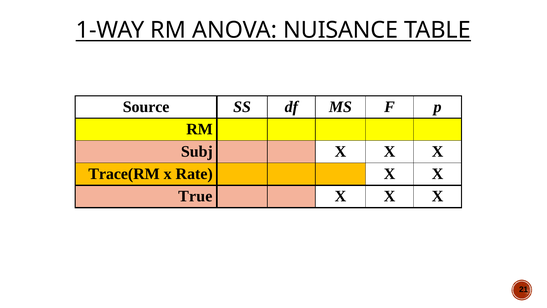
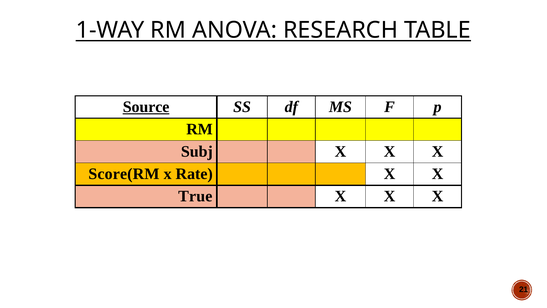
NUISANCE: NUISANCE -> RESEARCH (341, 30)
Source underline: none -> present (146, 107)
Trace(RM: Trace(RM -> Score(RM (124, 174)
